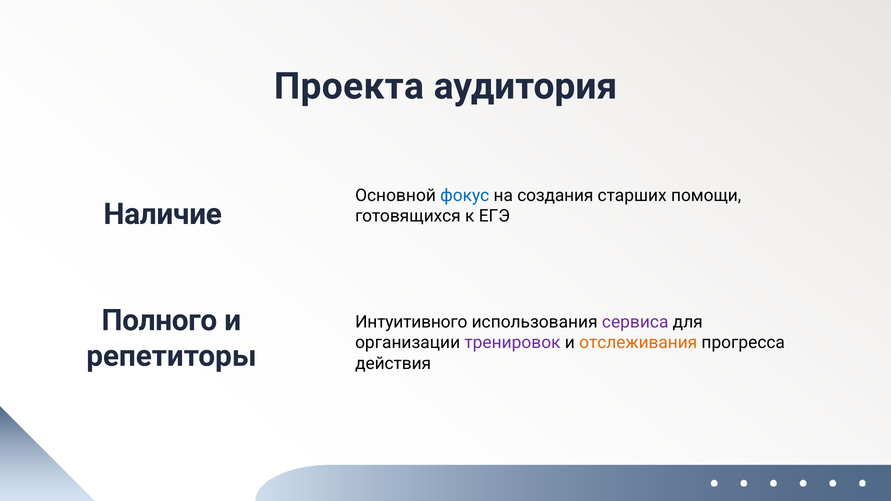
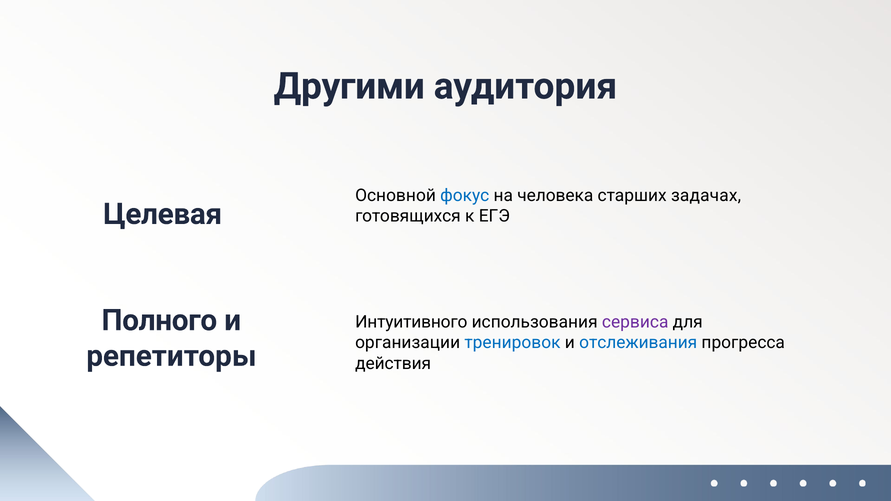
Проекта: Проекта -> Другими (349, 86)
создания: создания -> человека (555, 196)
помощи: помощи -> задачах (706, 196)
Наличие: Наличие -> Целевая (163, 214)
тренировок colour: purple -> blue (512, 343)
отслеживания colour: orange -> blue (638, 343)
